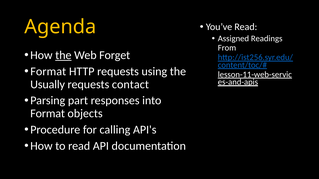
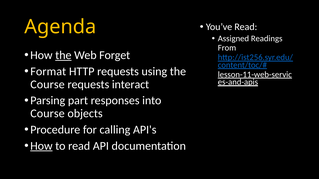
Usually: Usually -> Course (48, 85)
contact: contact -> interact (131, 85)
Format: Format -> Course (48, 114)
How underline: none -> present (41, 146)
